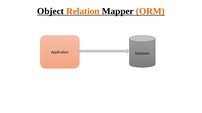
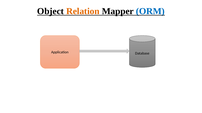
ORM colour: orange -> blue (150, 11)
